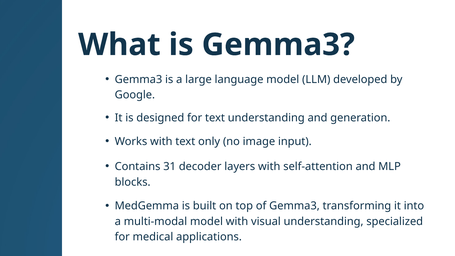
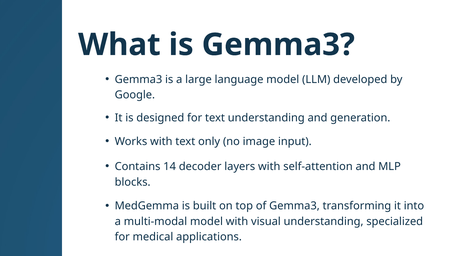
31: 31 -> 14 (170, 167)
